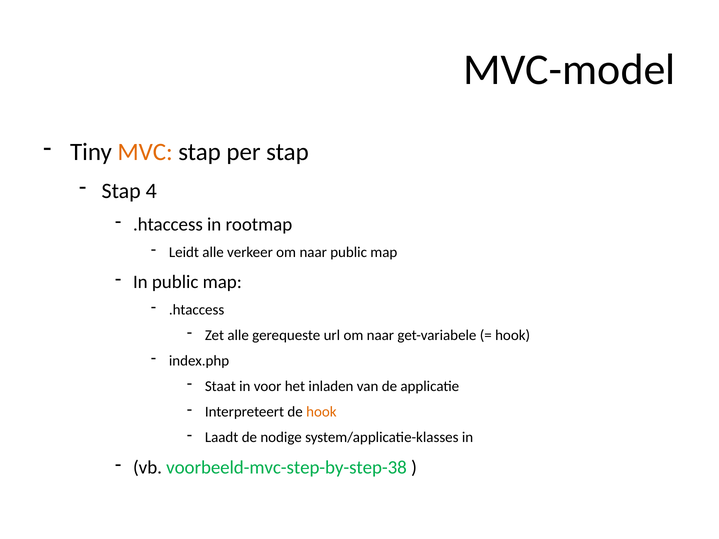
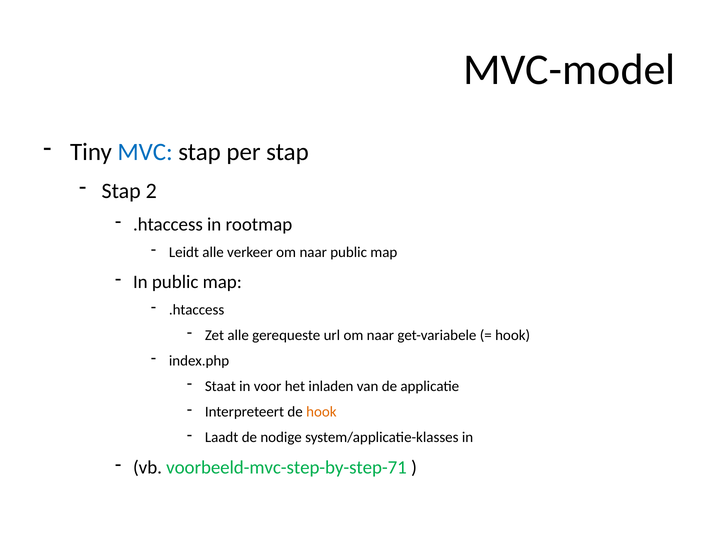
MVC colour: orange -> blue (145, 152)
4: 4 -> 2 (151, 191)
voorbeeld-mvc-step-by-step-38: voorbeeld-mvc-step-by-step-38 -> voorbeeld-mvc-step-by-step-71 (287, 468)
